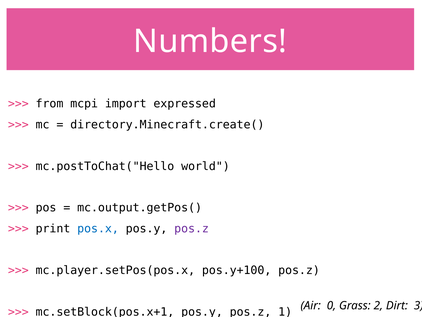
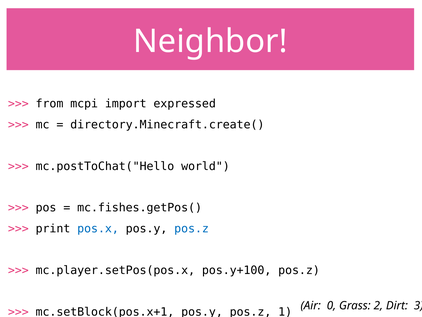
Numbers: Numbers -> Neighbor (210, 41)
mc.output.getPos(: mc.output.getPos( -> mc.fishes.getPos( (140, 208)
pos.z colour: purple -> blue (192, 228)
